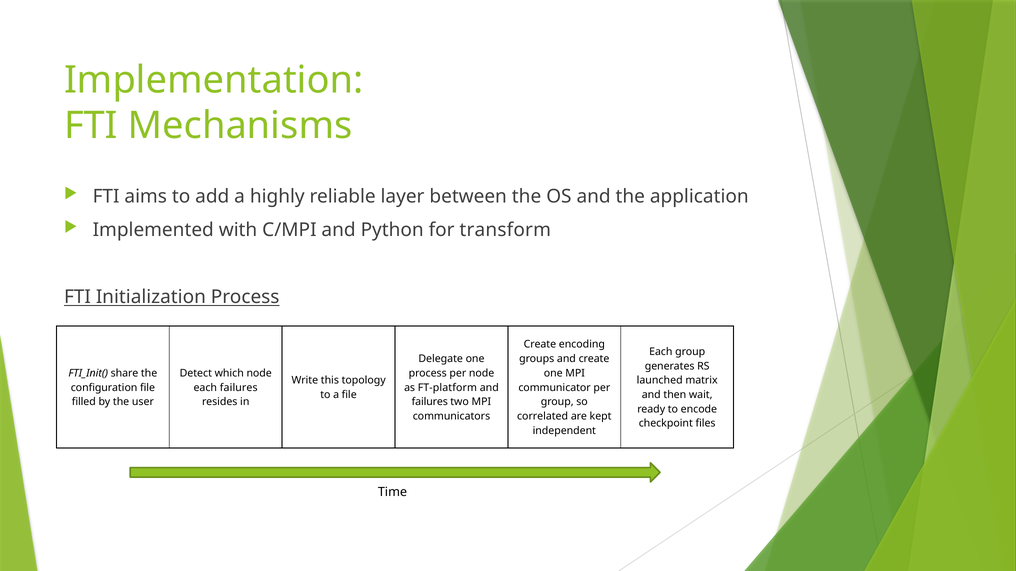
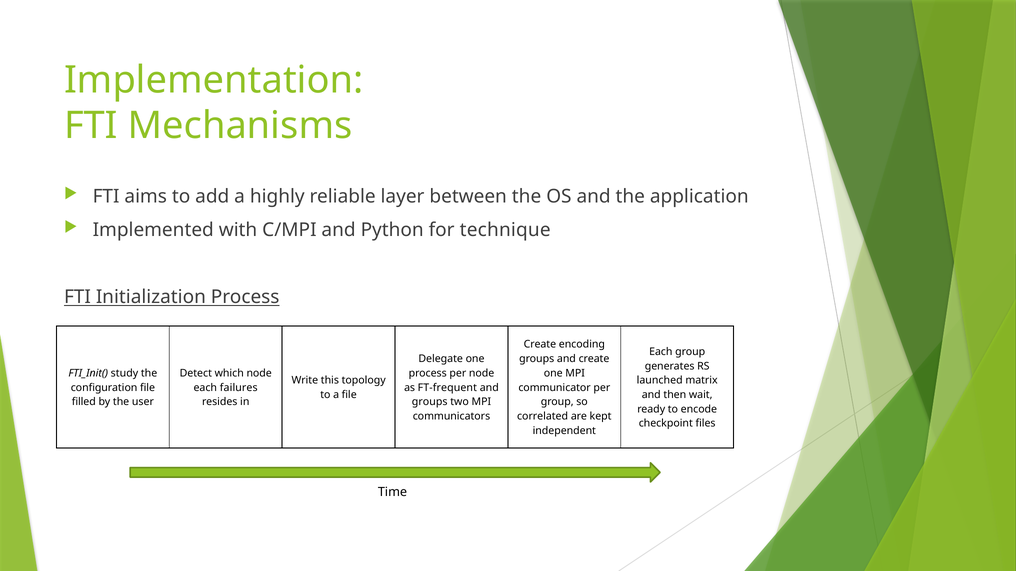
transform: transform -> technique (505, 230)
share: share -> study (124, 374)
FT-platform: FT-platform -> FT-frequent (447, 388)
failures: failures -> groups (430, 402)
